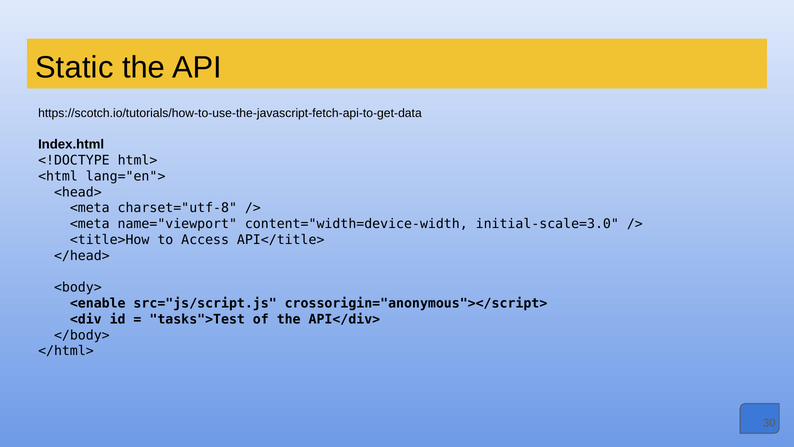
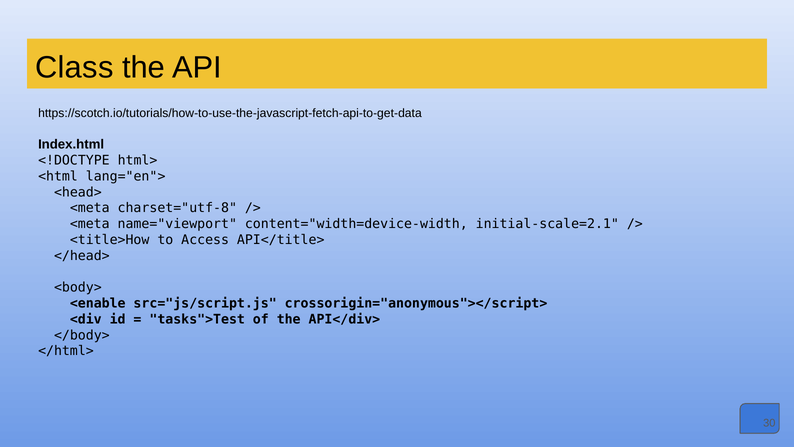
Static: Static -> Class (74, 67)
initial-scale=3.0: initial-scale=3.0 -> initial-scale=2.1 (547, 224)
